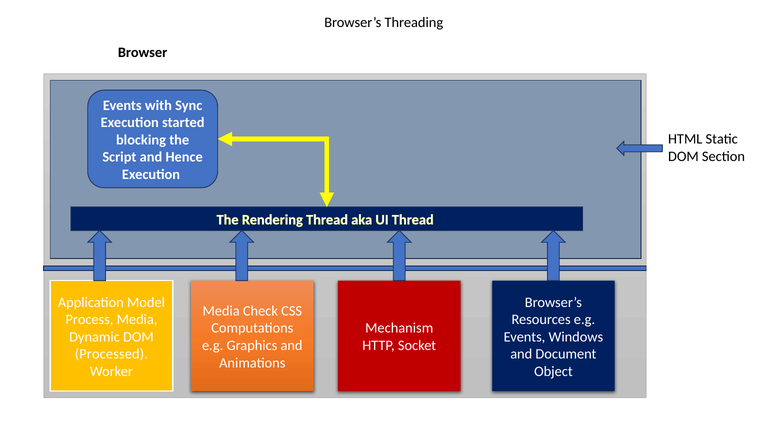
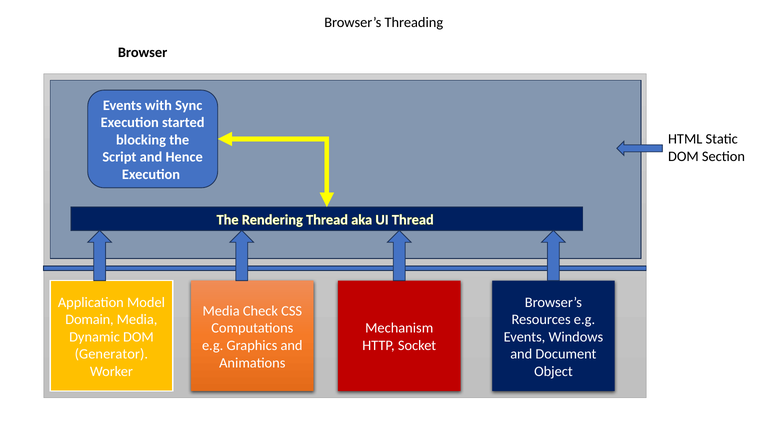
Process: Process -> Domain (90, 320)
Processed: Processed -> Generator (111, 354)
